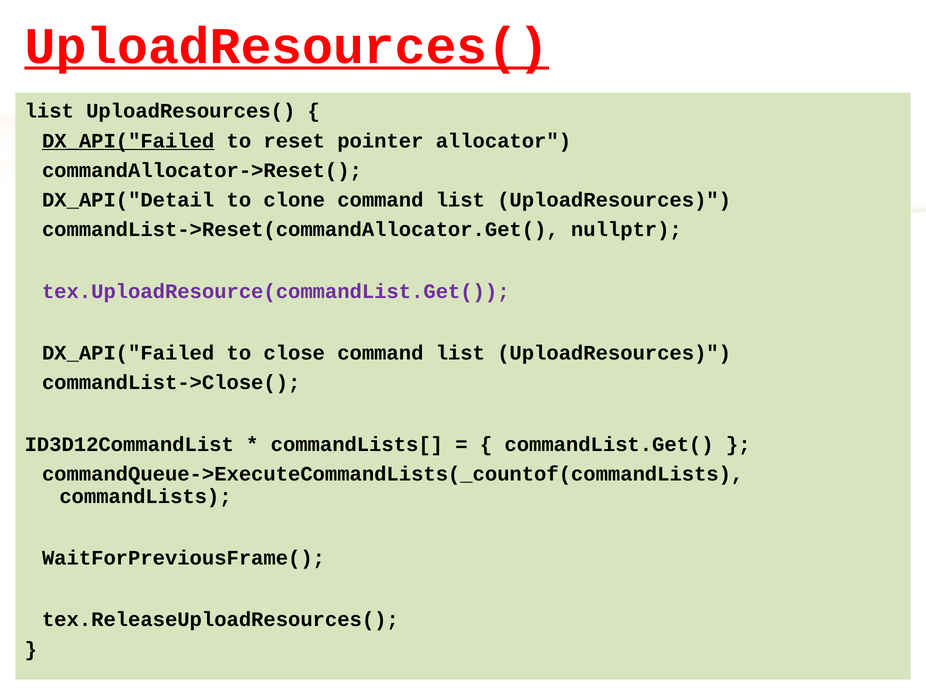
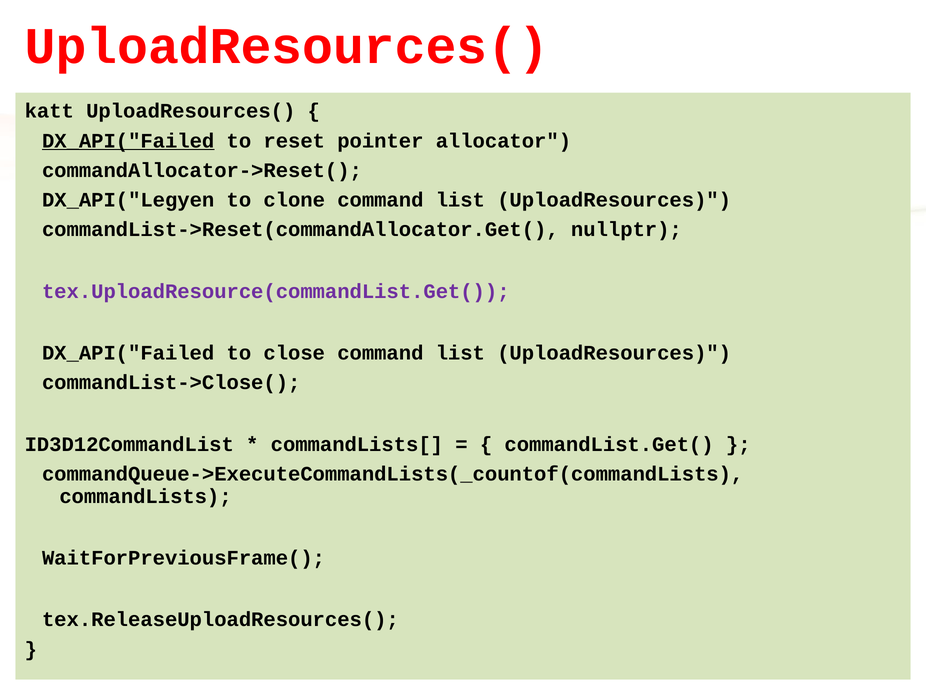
UploadResources( underline: present -> none (287, 46)
list: list -> katt (49, 111)
DX_API("Detail: DX_API("Detail -> DX_API("Legyen (128, 200)
